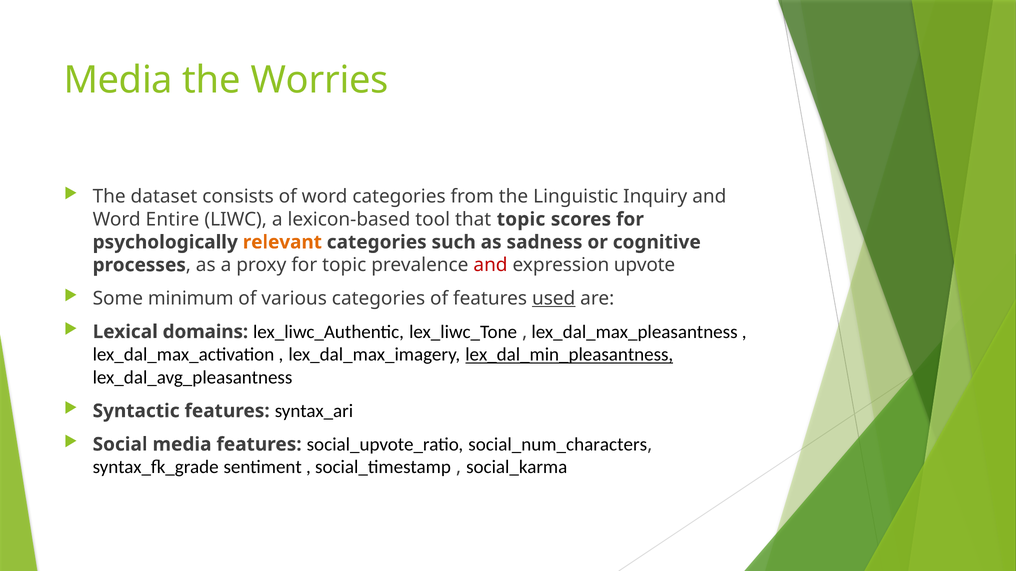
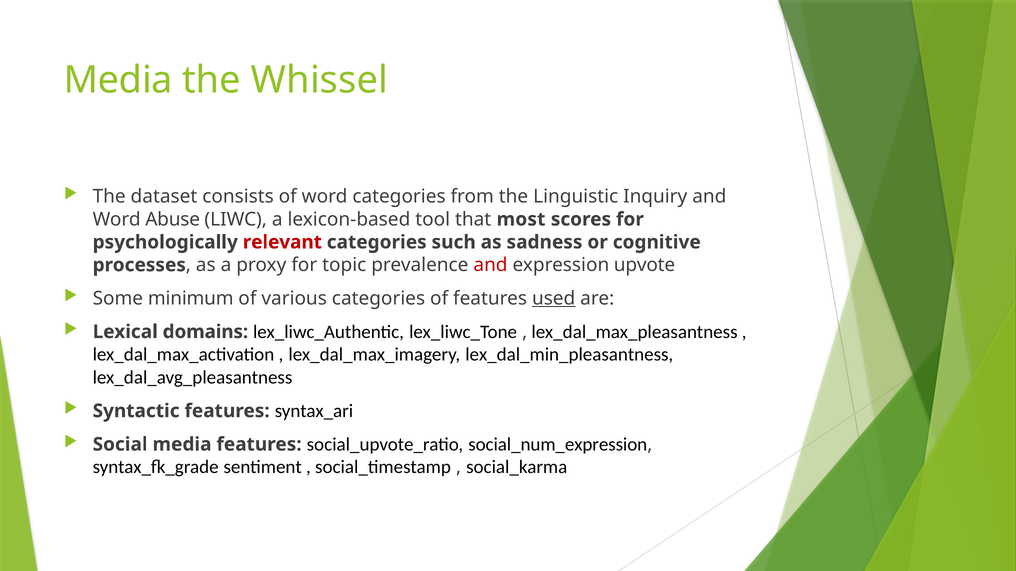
Worries: Worries -> Whissel (320, 80)
Entire: Entire -> Abuse (173, 219)
that topic: topic -> most (521, 219)
relevant colour: orange -> red (282, 242)
lex_dal_min_pleasantness underline: present -> none (569, 355)
social_num_characters: social_num_characters -> social_num_expression (558, 445)
